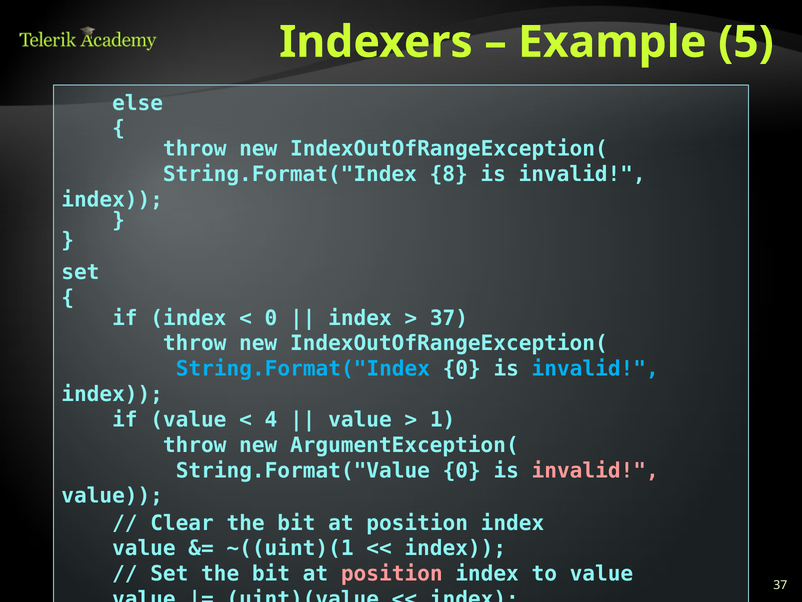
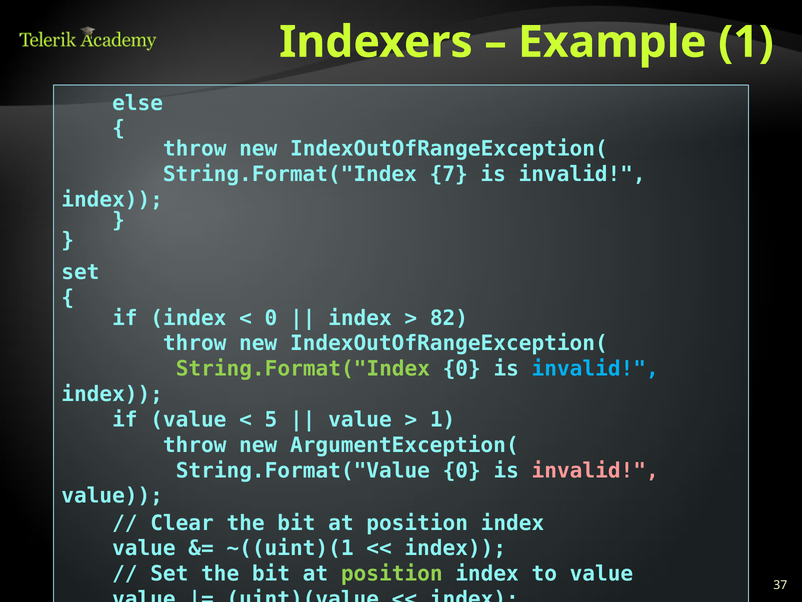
Example 5: 5 -> 1 (746, 42)
8: 8 -> 7 (449, 174)
37: 37 -> 82 (449, 318)
String.Format("Index colour: light blue -> light green (303, 369)
4: 4 -> 5 (271, 419)
position colour: pink -> light green (392, 573)
